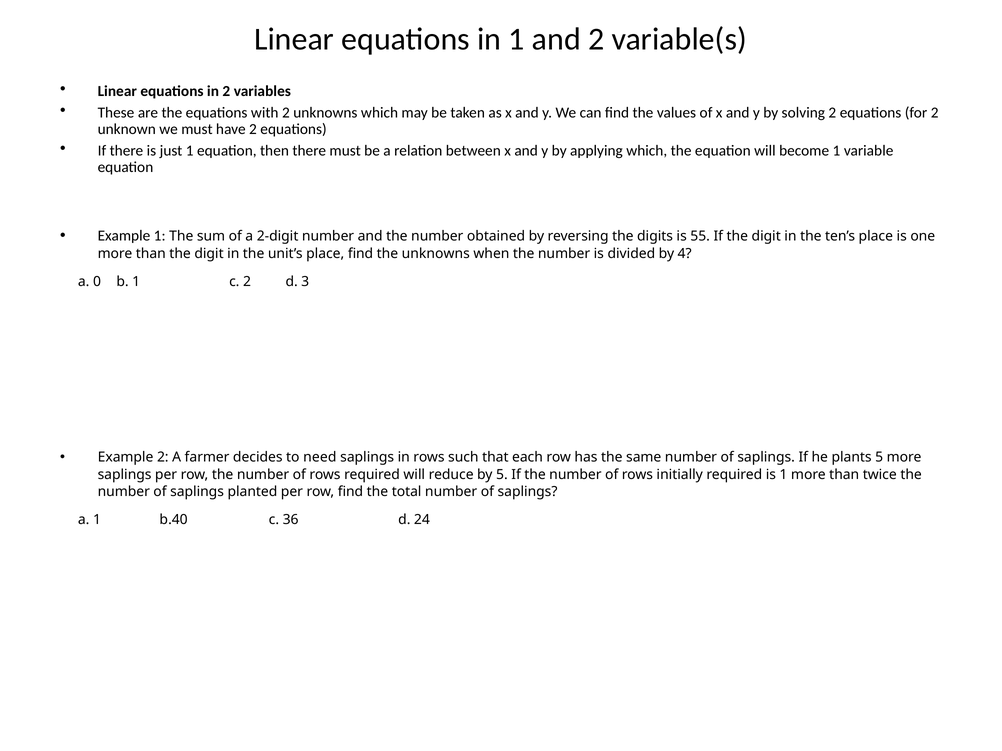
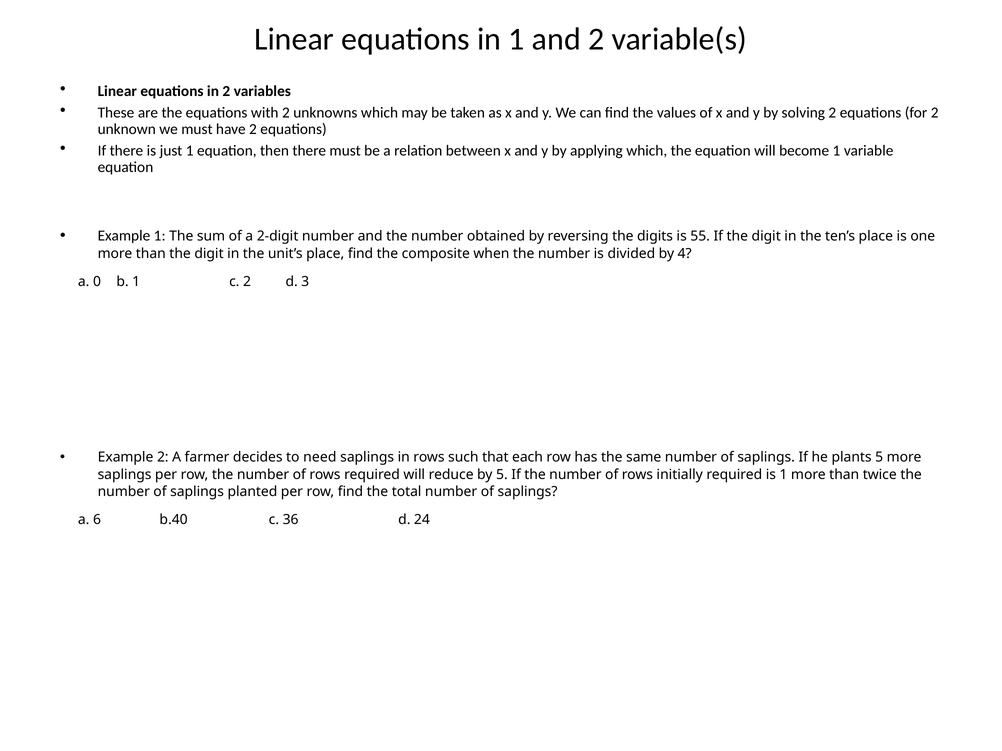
the unknowns: unknowns -> composite (436, 254)
a 1: 1 -> 6 (97, 520)
